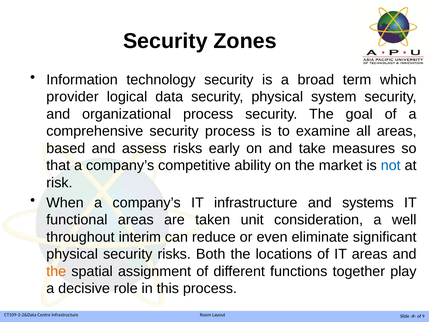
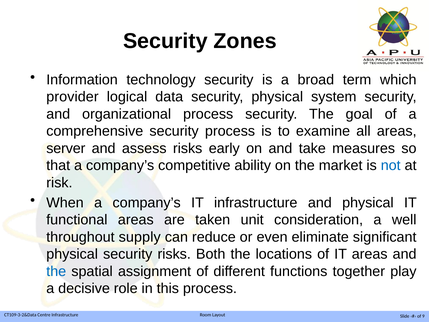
based: based -> server (66, 148)
and systems: systems -> physical (368, 203)
interim: interim -> supply (140, 237)
the colour: orange -> blue (56, 271)
